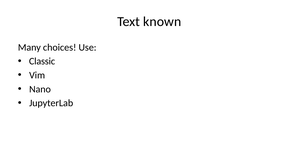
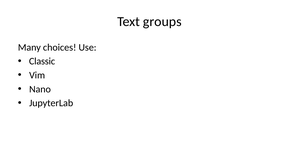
known: known -> groups (162, 22)
